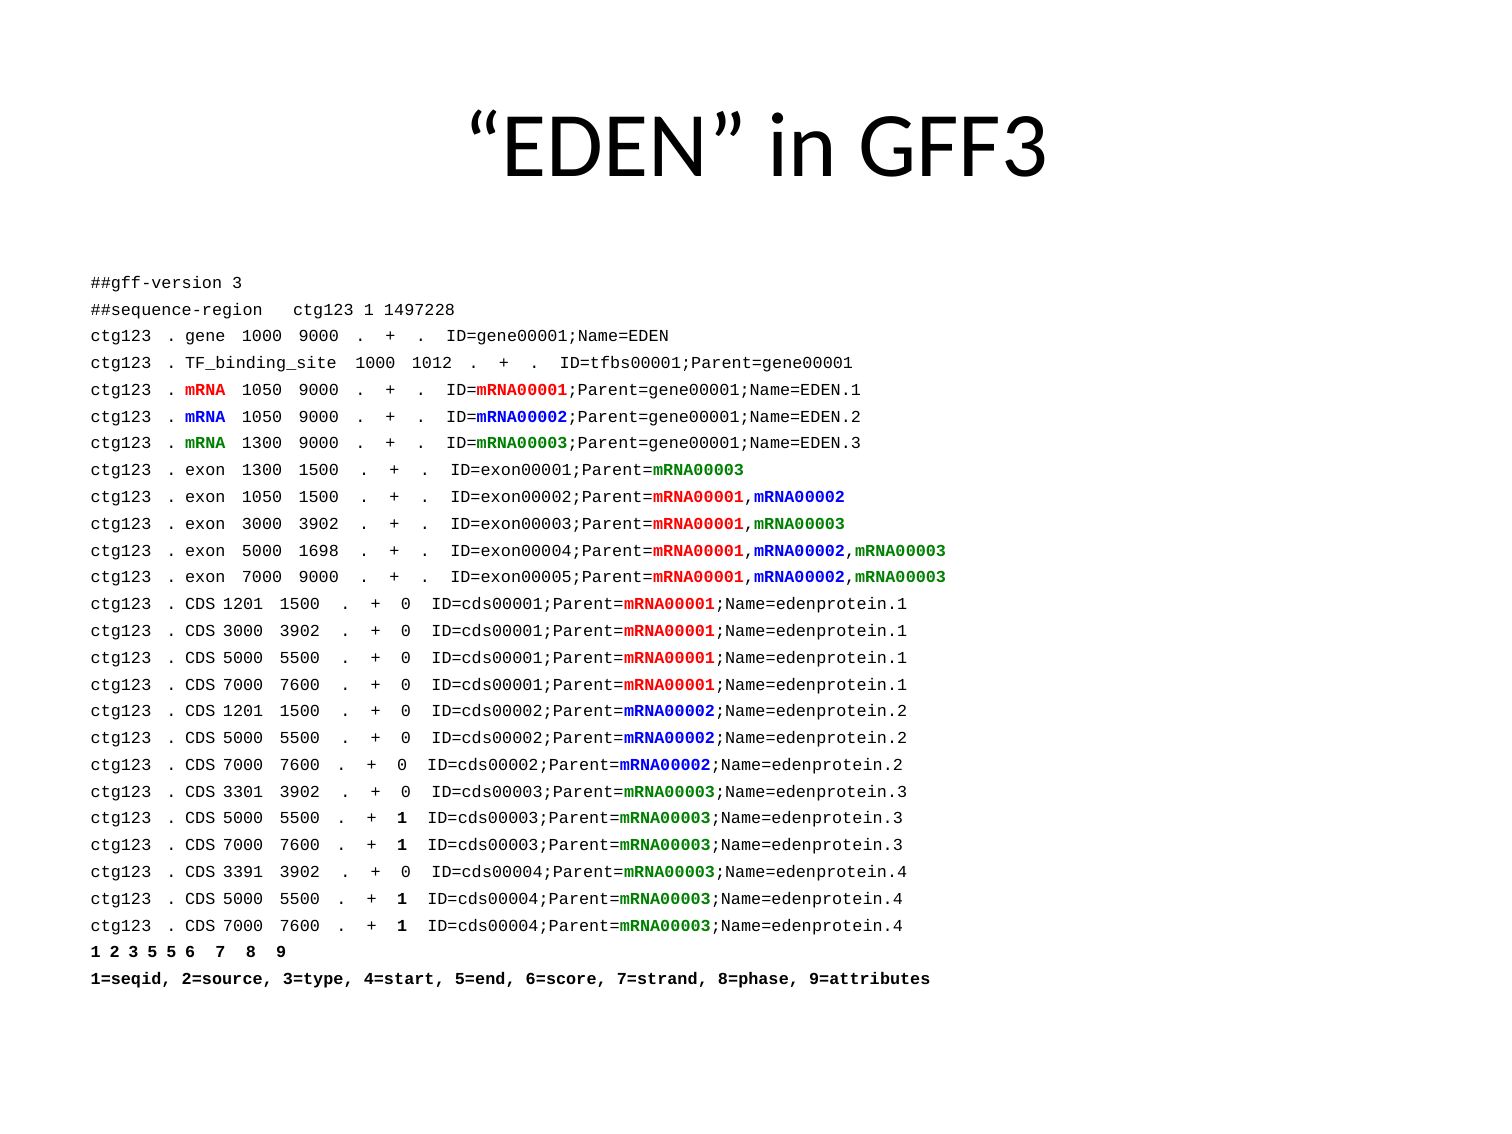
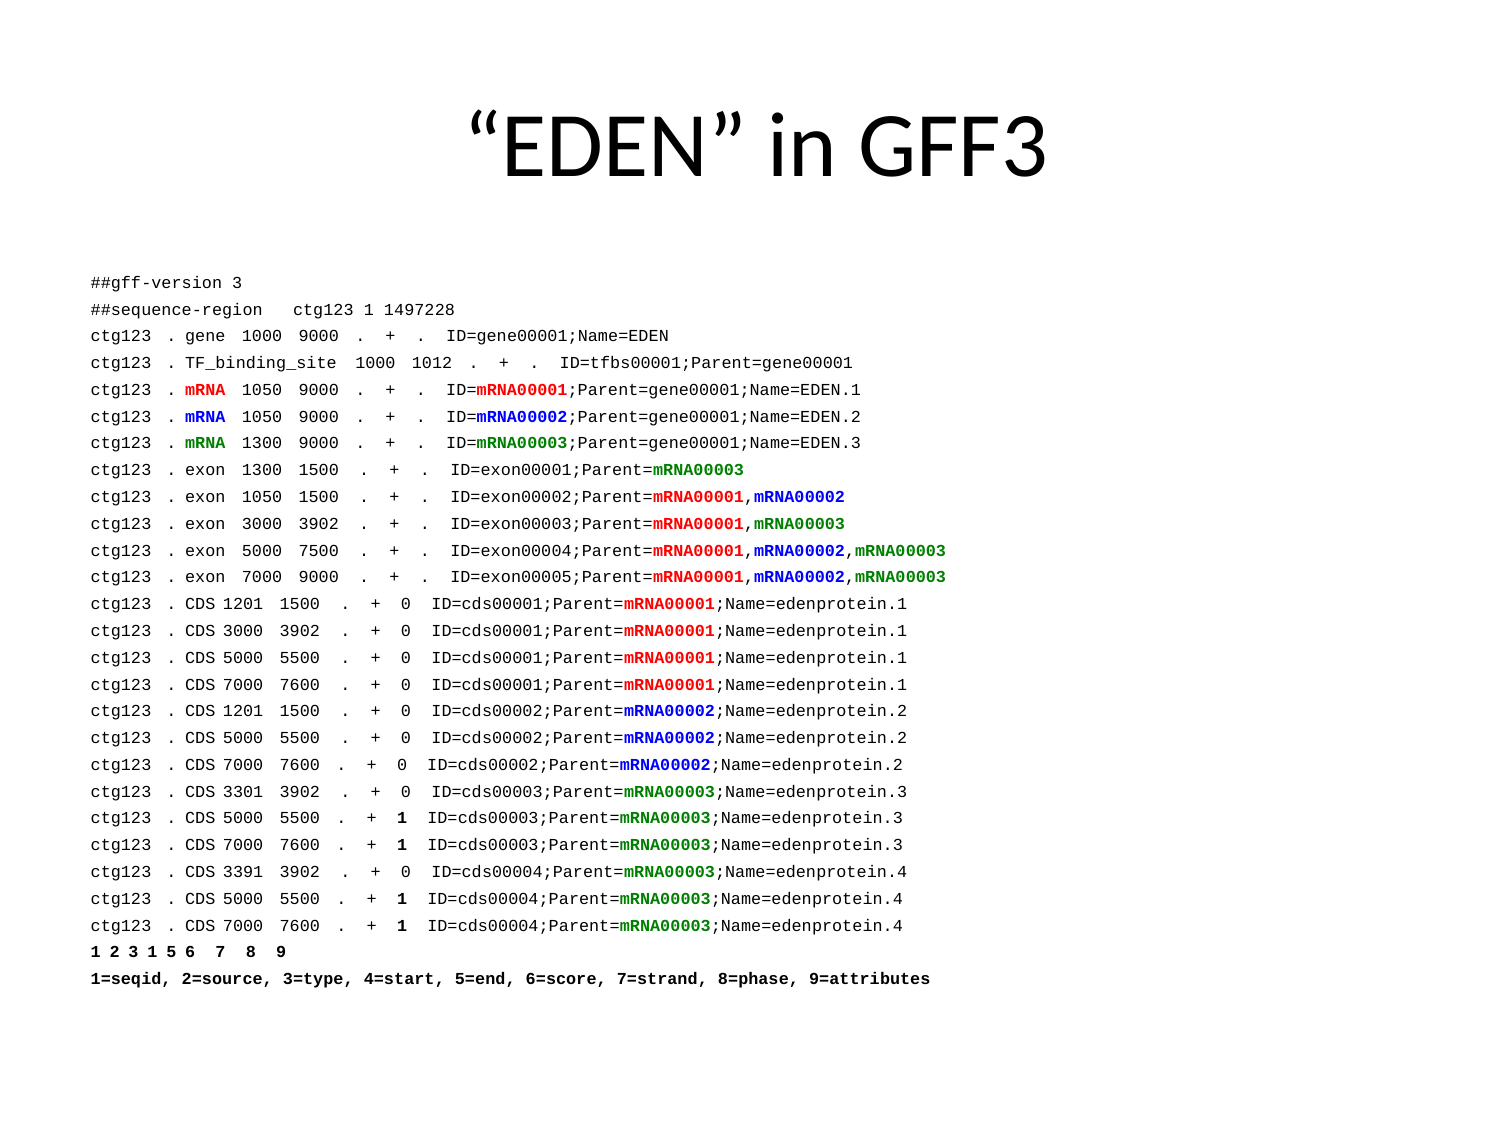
1698: 1698 -> 7500 (319, 551)
3 5: 5 -> 1 (152, 952)
